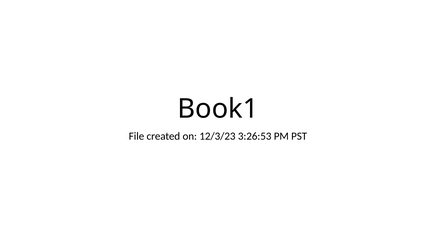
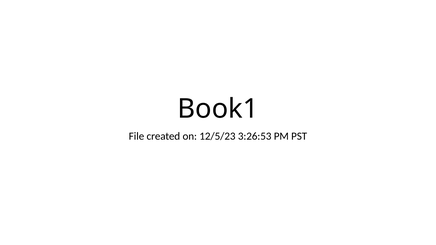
12/3/23: 12/3/23 -> 12/5/23 (217, 136)
